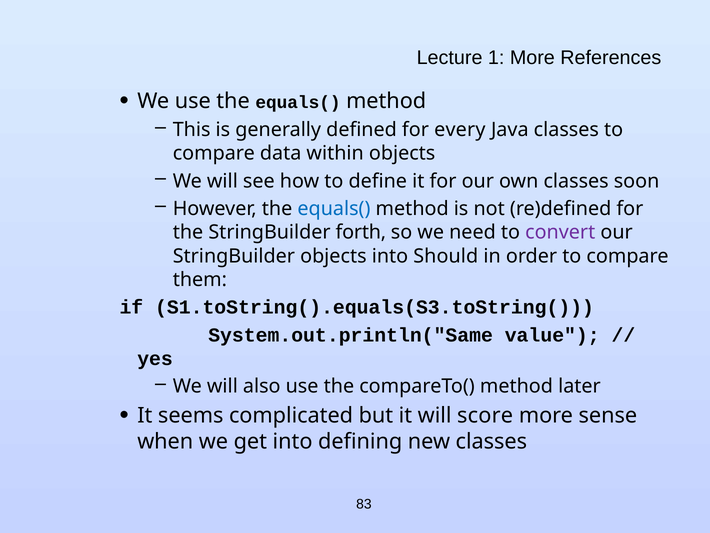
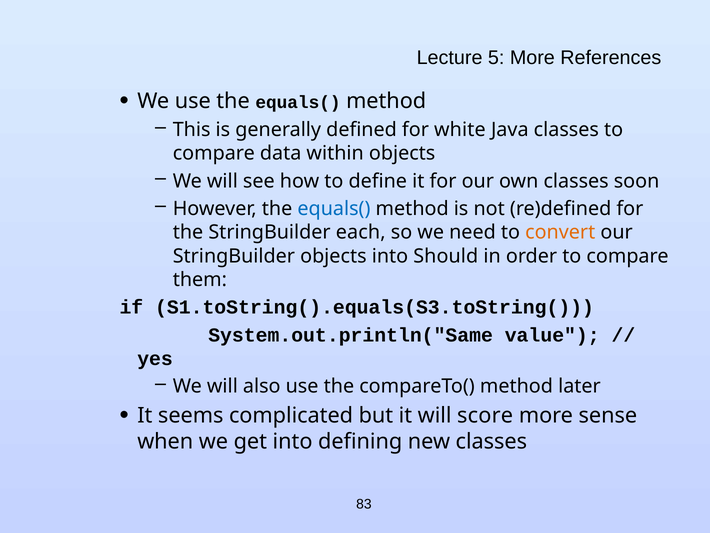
1: 1 -> 5 (496, 58)
every: every -> white (460, 130)
forth: forth -> each (361, 232)
convert colour: purple -> orange (560, 232)
